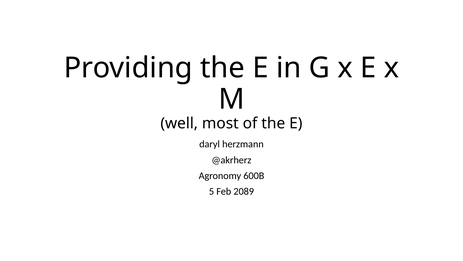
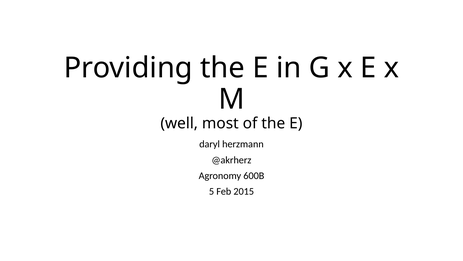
2089: 2089 -> 2015 (244, 191)
